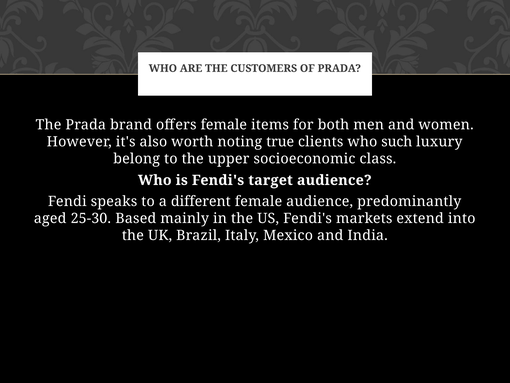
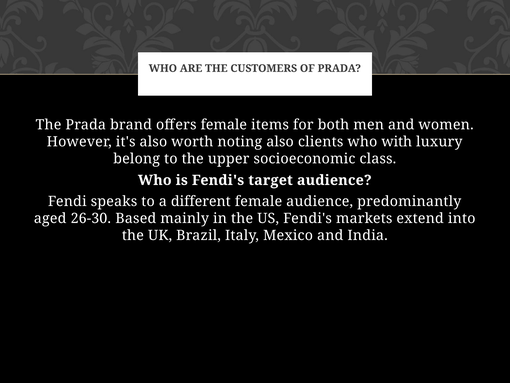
noting true: true -> also (280, 142)
such: such -> with (397, 142)
25-30: 25-30 -> 26-30 (91, 218)
